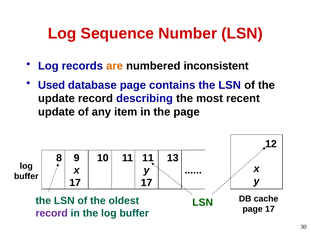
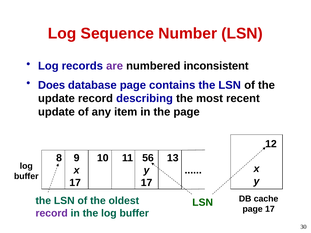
are colour: orange -> purple (115, 66)
Used: Used -> Does (52, 85)
11 11: 11 -> 56 (148, 158)
